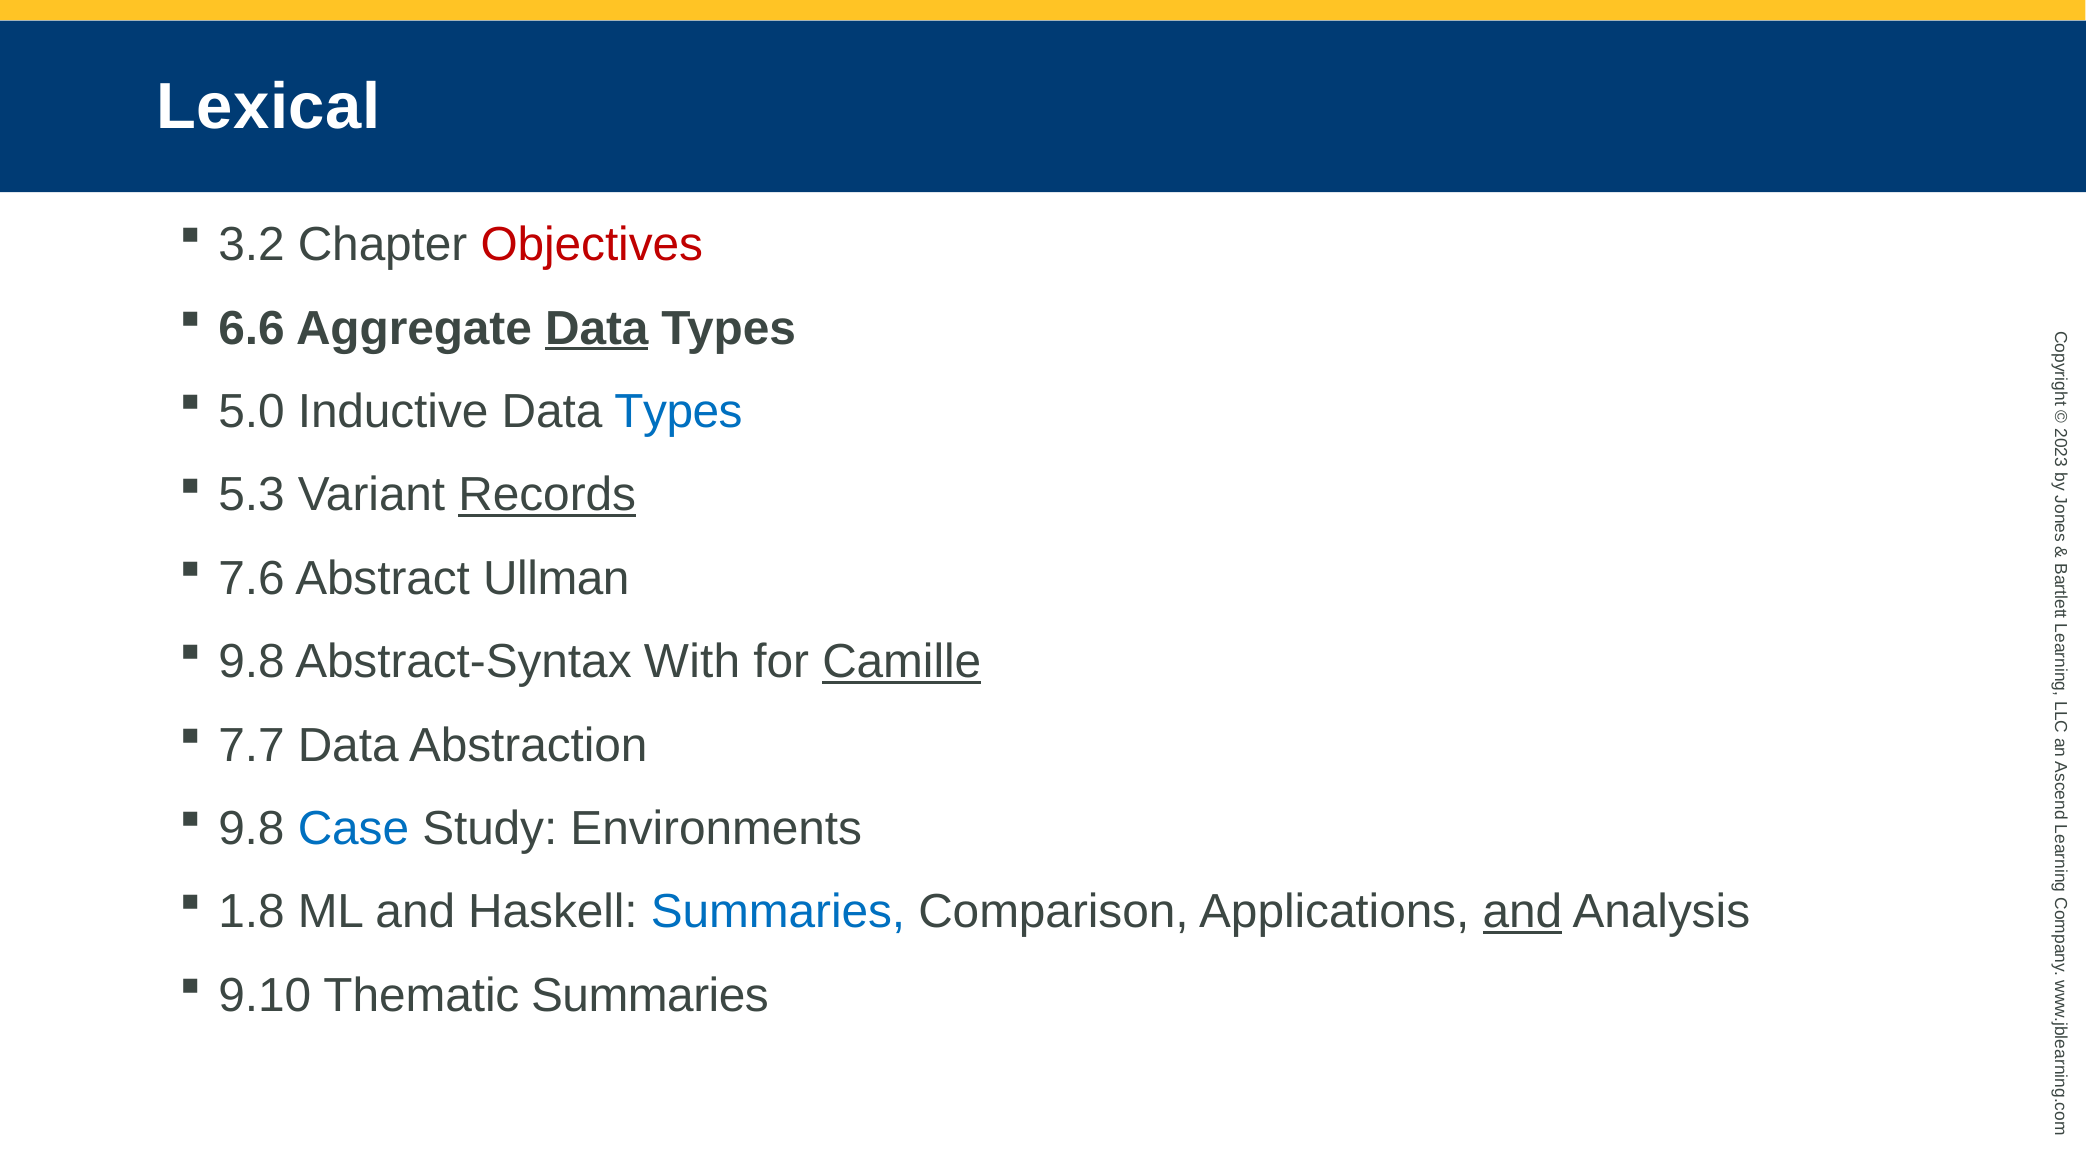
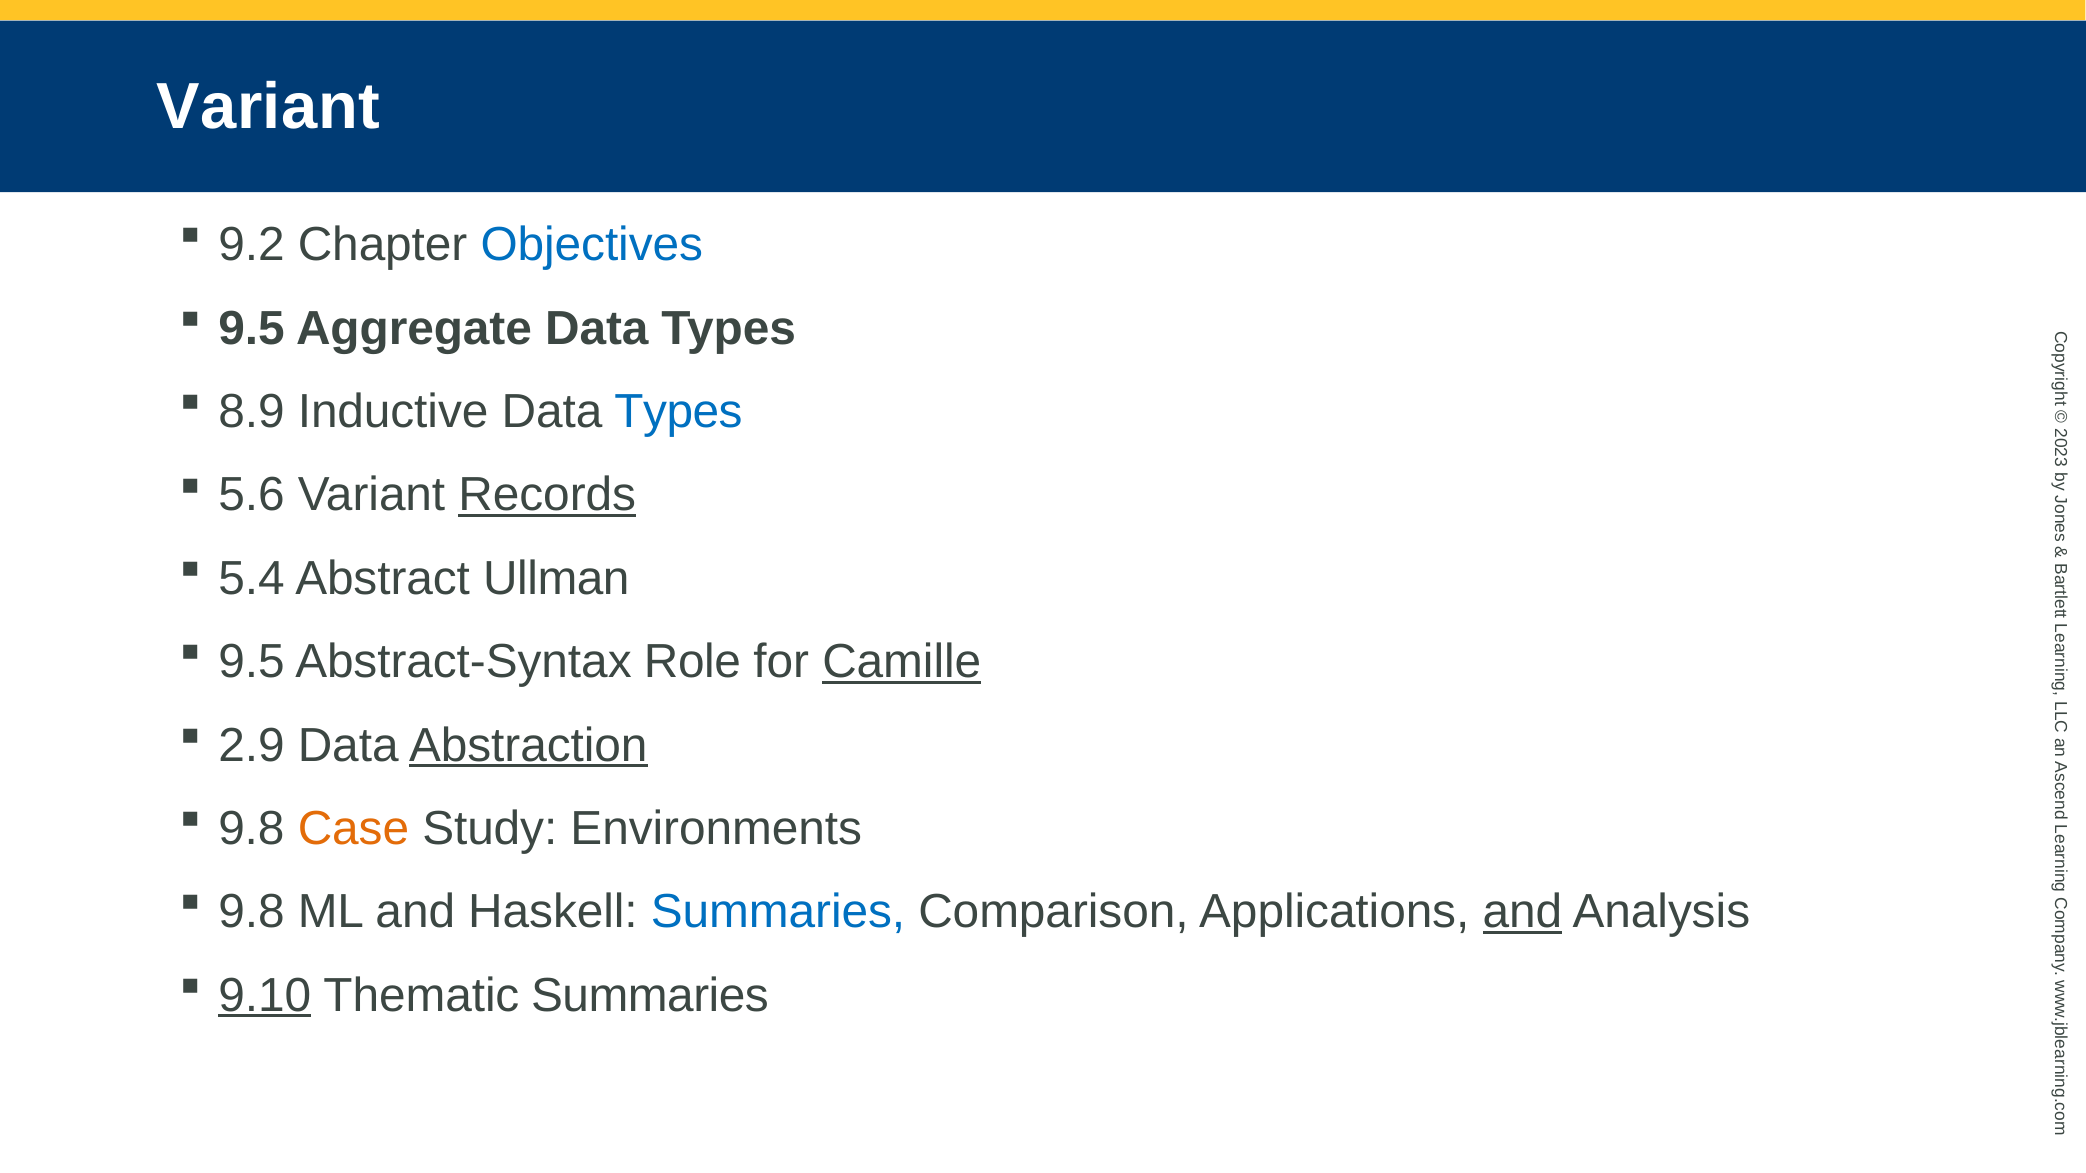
Lexical: Lexical -> Variant (268, 107)
3.2: 3.2 -> 9.2 (252, 245)
Objectives colour: red -> blue (592, 245)
6.6: 6.6 -> 9.5 (252, 328)
Data underline: present -> none (597, 328)
5.0: 5.0 -> 8.9 (252, 412)
5.3: 5.3 -> 5.6 (252, 495)
7.6: 7.6 -> 5.4 (252, 579)
9.8: 9.8 -> 9.5 (252, 662)
With: With -> Role (692, 662)
7.7: 7.7 -> 2.9 (252, 745)
Abstraction underline: none -> present (528, 745)
Case colour: blue -> orange (353, 829)
1.8: 1.8 -> 9.8 (252, 912)
9.10 underline: none -> present (265, 996)
